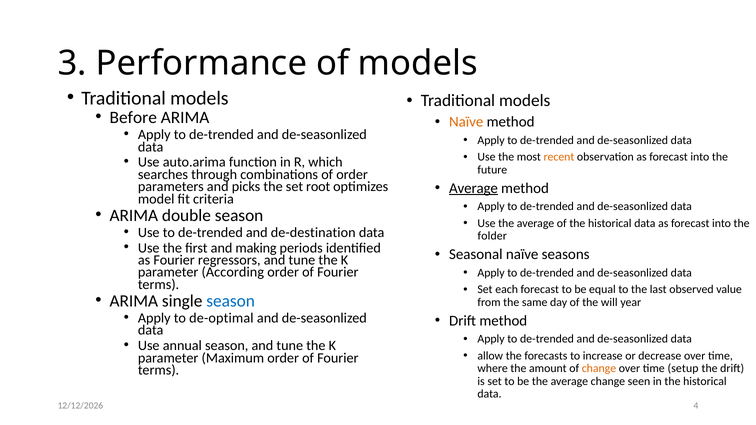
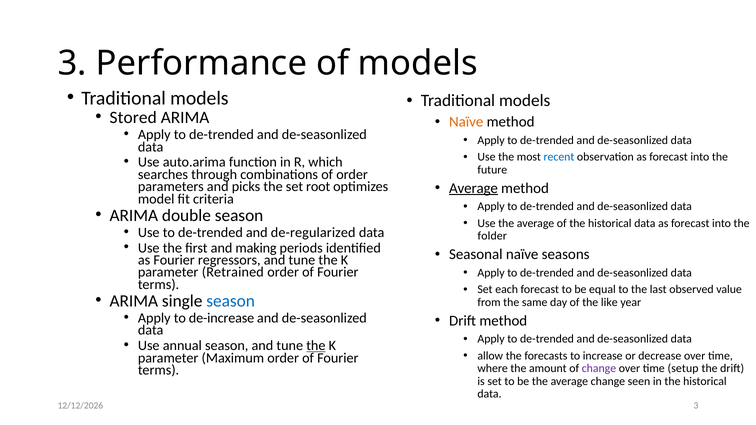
Before: Before -> Stored (133, 118)
recent colour: orange -> blue (559, 157)
de-destination: de-destination -> de-regularized (313, 233)
According: According -> Retrained (233, 272)
will: will -> like (609, 302)
de-optimal: de-optimal -> de-increase (222, 318)
the underline: none -> present (316, 346)
change colour: orange -> purple (599, 369)
4: 4 -> 3 (696, 406)
